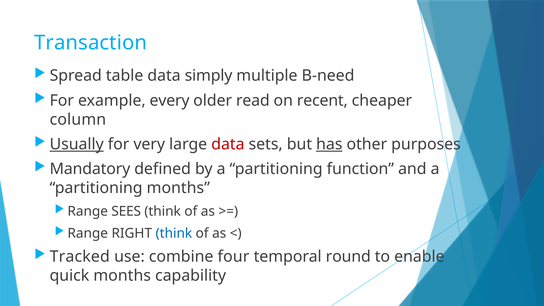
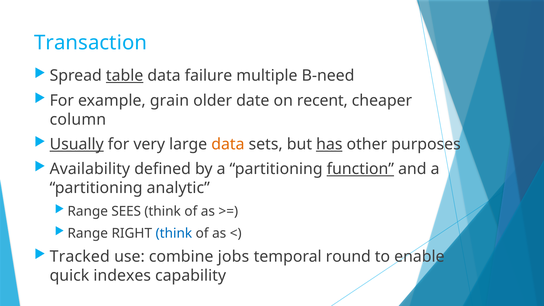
table underline: none -> present (125, 76)
simply: simply -> failure (208, 76)
every: every -> grain (169, 100)
read: read -> date (253, 100)
data colour: red -> orange (228, 144)
Mandatory: Mandatory -> Availability (90, 169)
function underline: none -> present (360, 169)
partitioning months: months -> analytic (178, 188)
four: four -> jobs (233, 257)
quick months: months -> indexes (122, 276)
